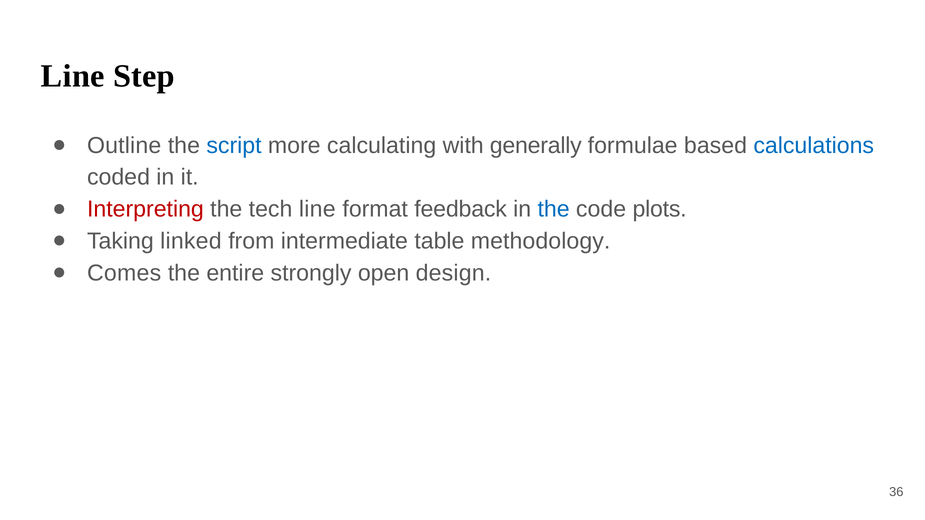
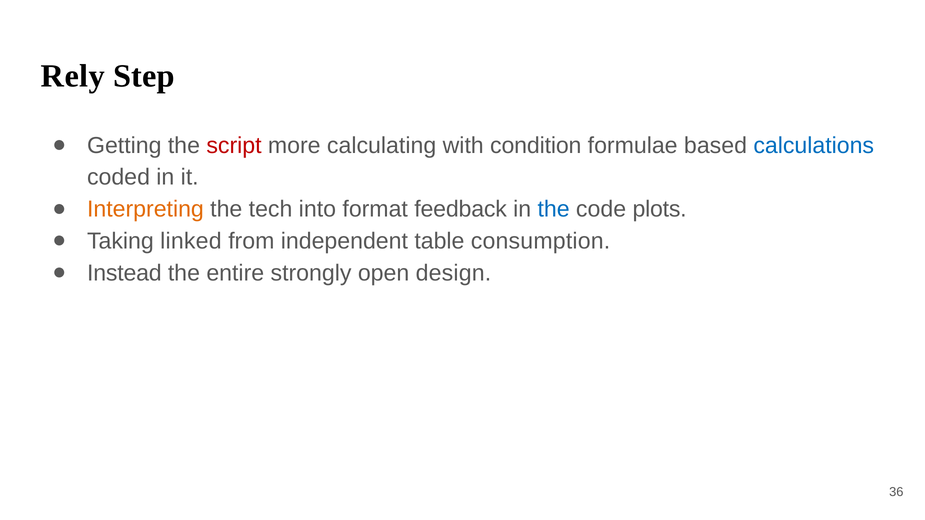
Line: Line -> Rely (73, 76)
Outline: Outline -> Getting (124, 145)
script colour: blue -> red (234, 145)
generally: generally -> condition (536, 145)
Interpreting colour: red -> orange (145, 209)
tech line: line -> into (317, 209)
intermediate: intermediate -> independent (344, 241)
methodology: methodology -> consumption (541, 241)
Comes: Comes -> Instead (124, 273)
